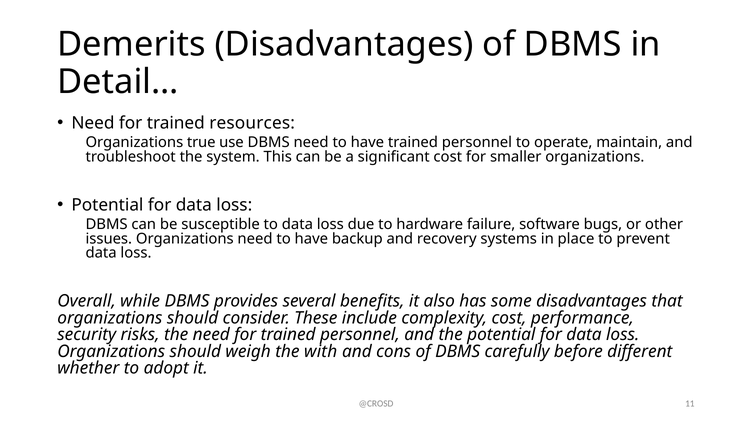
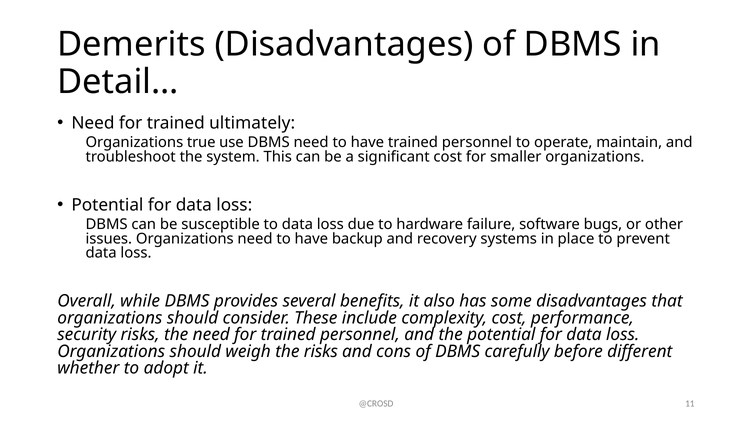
resources: resources -> ultimately (252, 123)
the with: with -> risks (321, 351)
